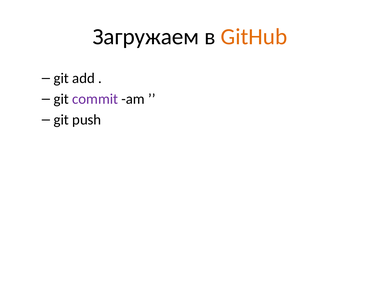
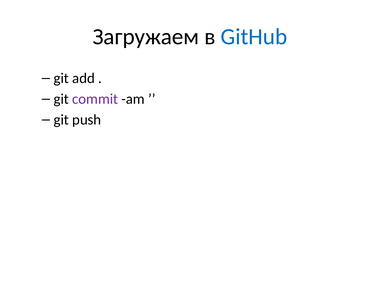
GitHub colour: orange -> blue (254, 37)
